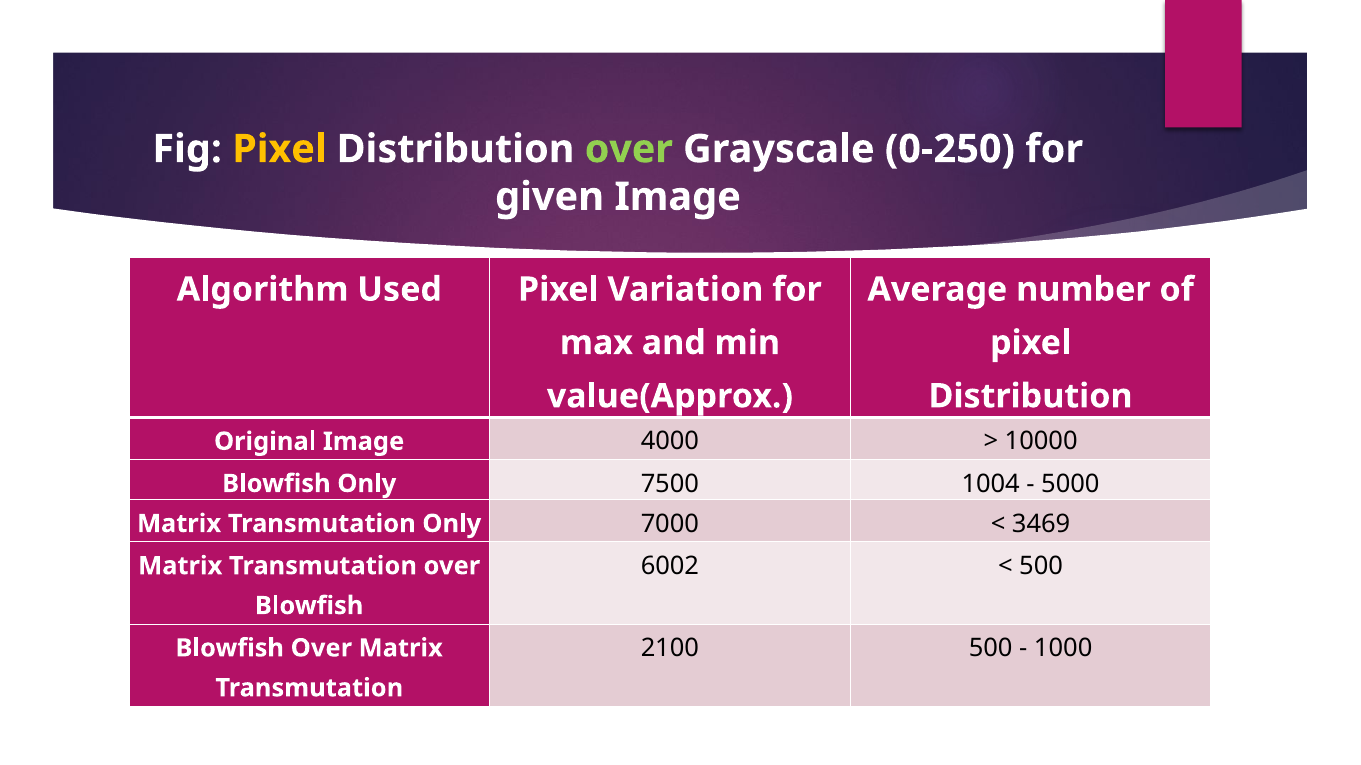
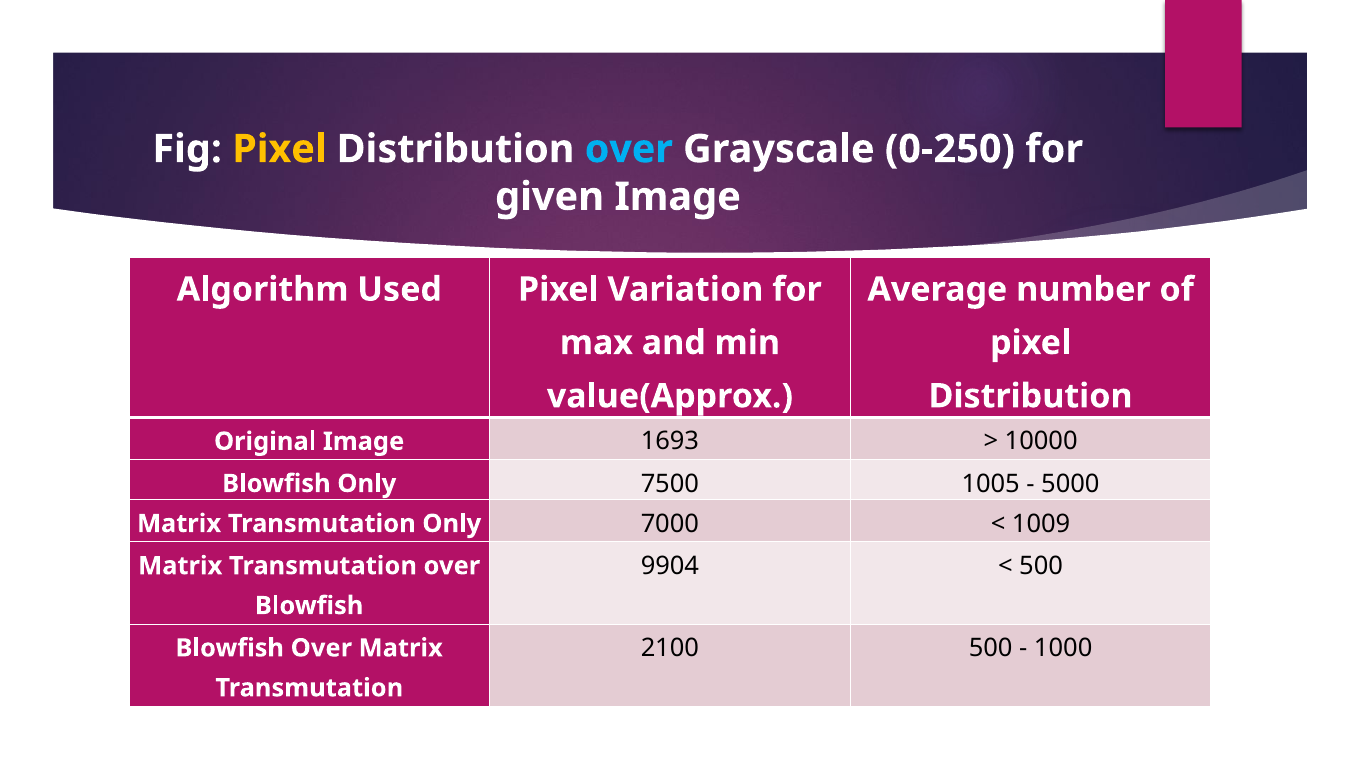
over colour: light green -> light blue (629, 149)
4000: 4000 -> 1693 (670, 442)
1004: 1004 -> 1005 (991, 484)
3469: 3469 -> 1009 (1041, 524)
6002: 6002 -> 9904 (670, 566)
